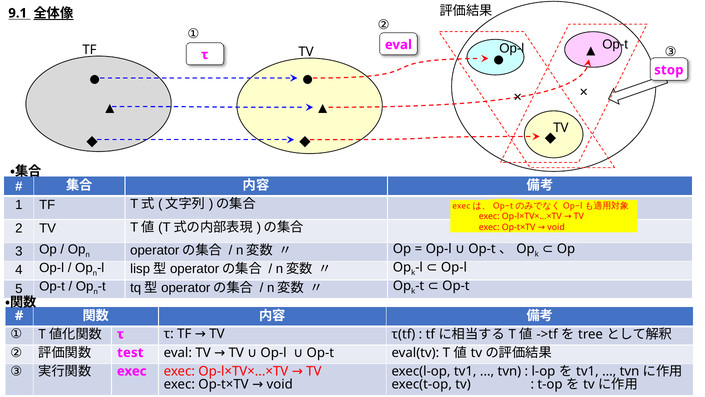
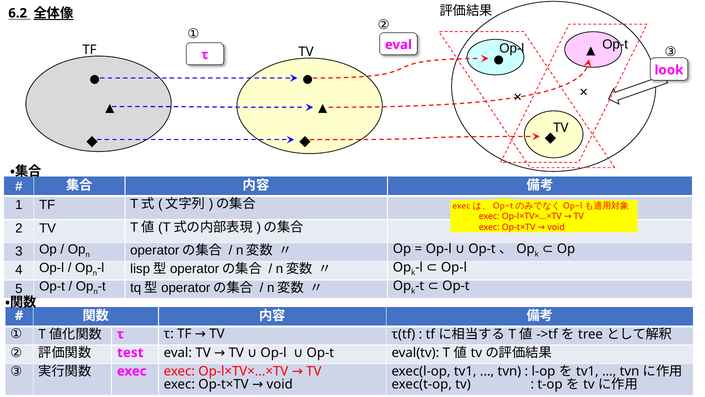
9.1: 9.1 -> 6.2 (18, 13)
stop: stop -> look (669, 70)
